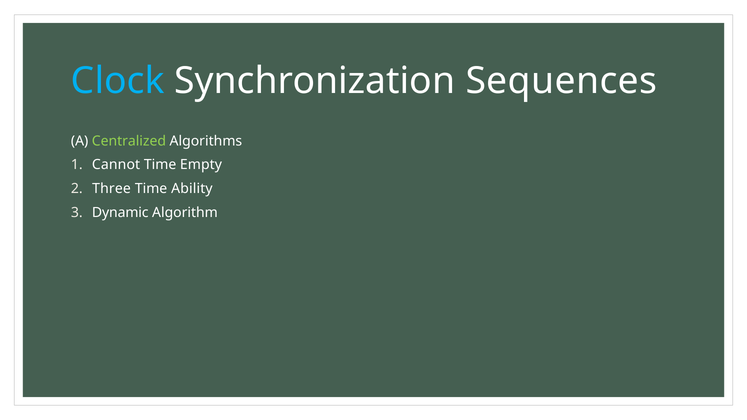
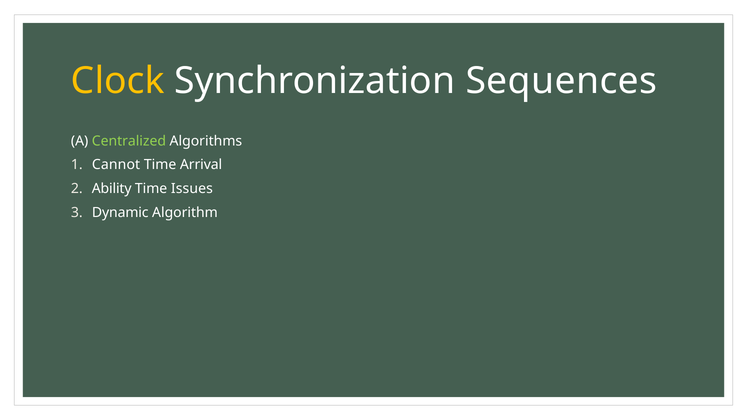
Clock colour: light blue -> yellow (118, 81)
Empty: Empty -> Arrival (201, 165)
Three: Three -> Ability (112, 189)
Ability: Ability -> Issues (192, 189)
